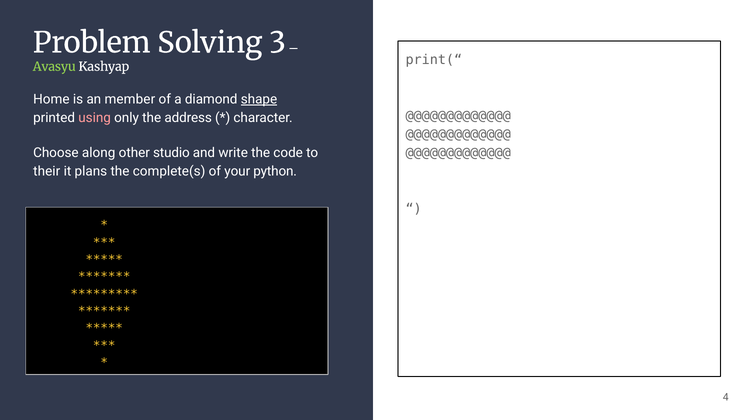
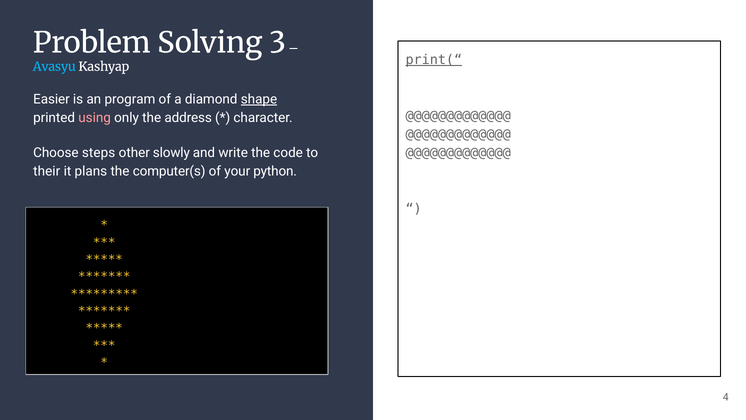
print(“ underline: none -> present (434, 60)
Avasyu colour: light green -> light blue (54, 67)
Home: Home -> Easier (51, 99)
member: member -> program (130, 99)
along: along -> steps (99, 153)
studio: studio -> slowly (171, 153)
complete(s: complete(s -> computer(s (169, 171)
